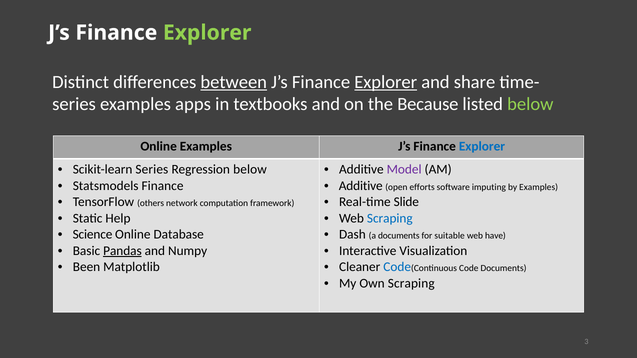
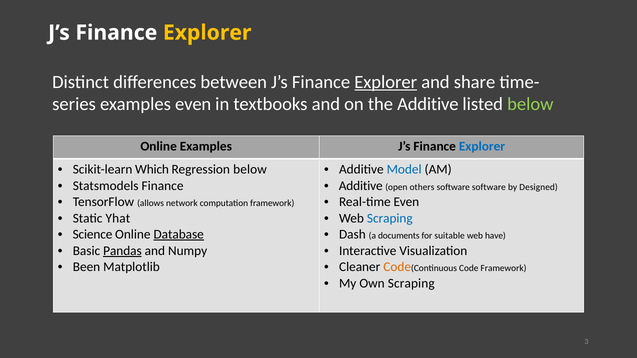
Explorer colour: light green -> yellow (207, 33)
between underline: present -> none (234, 82)
examples apps: apps -> even (193, 104)
the Because: Because -> Additive (428, 104)
Scikit-learn Series: Series -> Which (152, 170)
Model colour: purple -> blue (404, 170)
efforts: efforts -> others (422, 187)
software imputing: imputing -> software (489, 187)
by Examples: Examples -> Designed (539, 187)
others: others -> allows (151, 203)
Real-time Slide: Slide -> Even (406, 202)
Help: Help -> Yhat (118, 218)
Database underline: none -> present (179, 235)
Code colour: blue -> orange (397, 267)
Code Documents: Documents -> Framework (504, 268)
